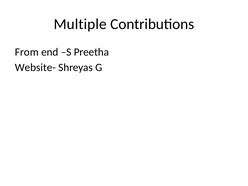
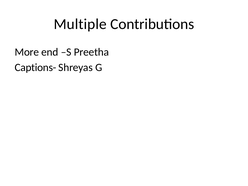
From: From -> More (27, 52)
Website-: Website- -> Captions- (35, 67)
